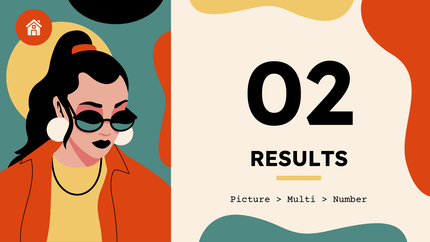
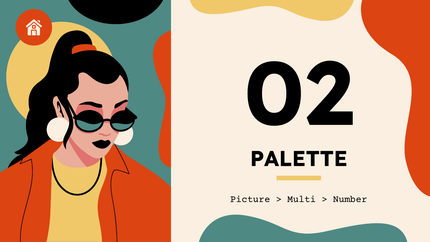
RESULTS: RESULTS -> PALETTE (299, 159)
